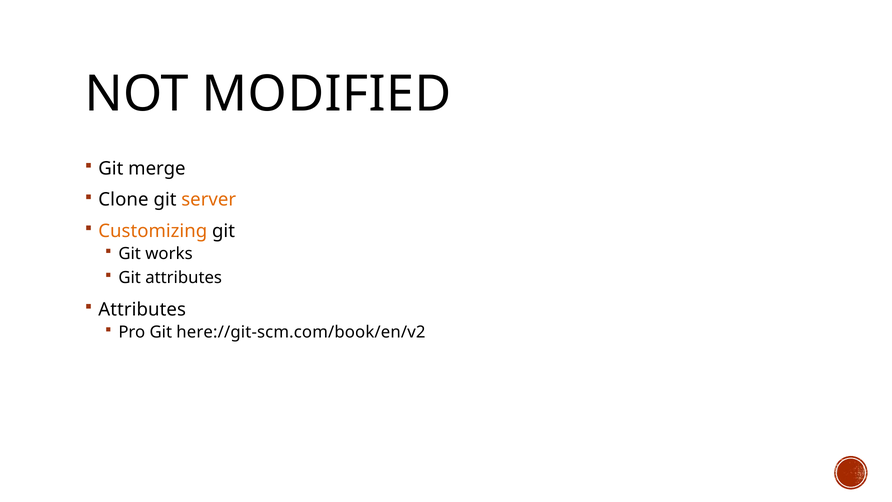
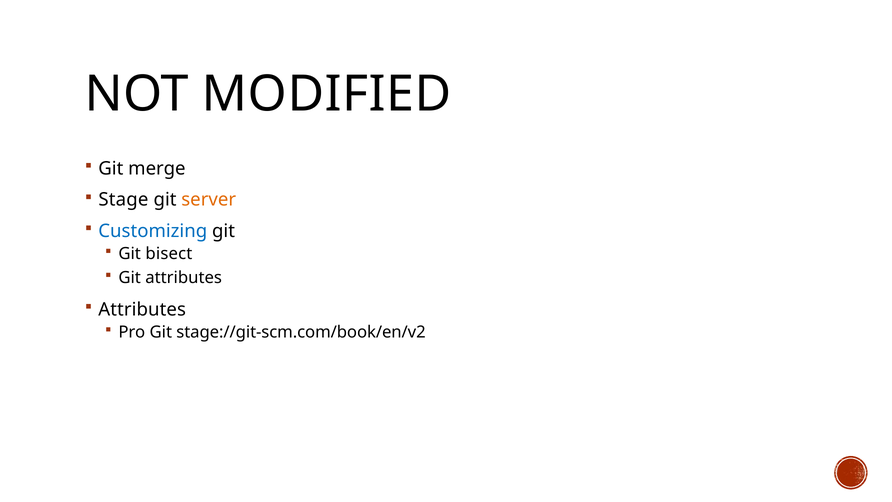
Clone: Clone -> Stage (123, 200)
Customizing colour: orange -> blue (153, 231)
works: works -> bisect (169, 254)
here://git-scm.com/book/en/v2: here://git-scm.com/book/en/v2 -> stage://git-scm.com/book/en/v2 (301, 332)
